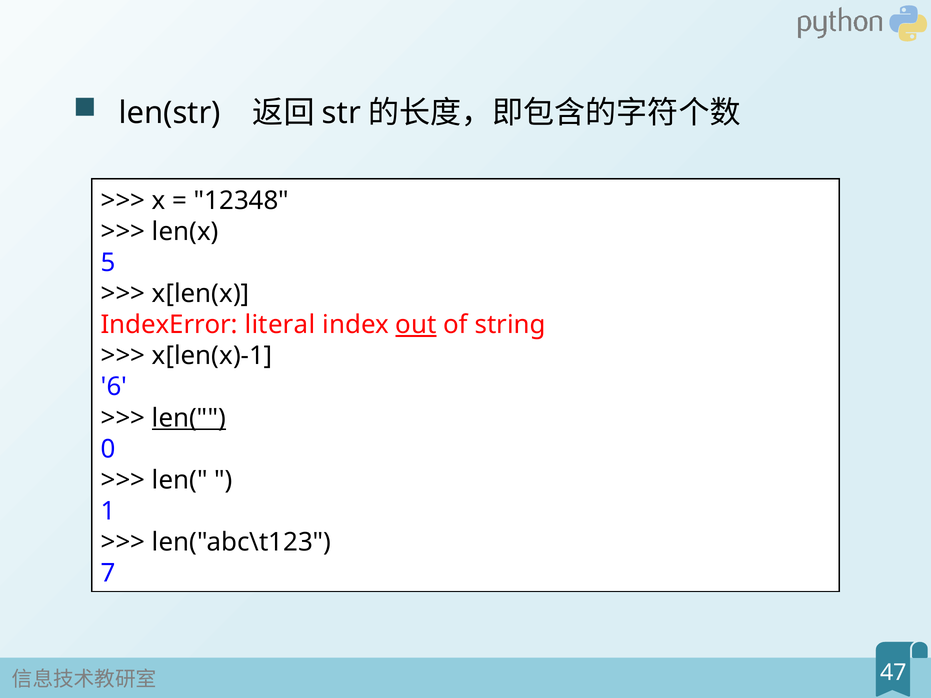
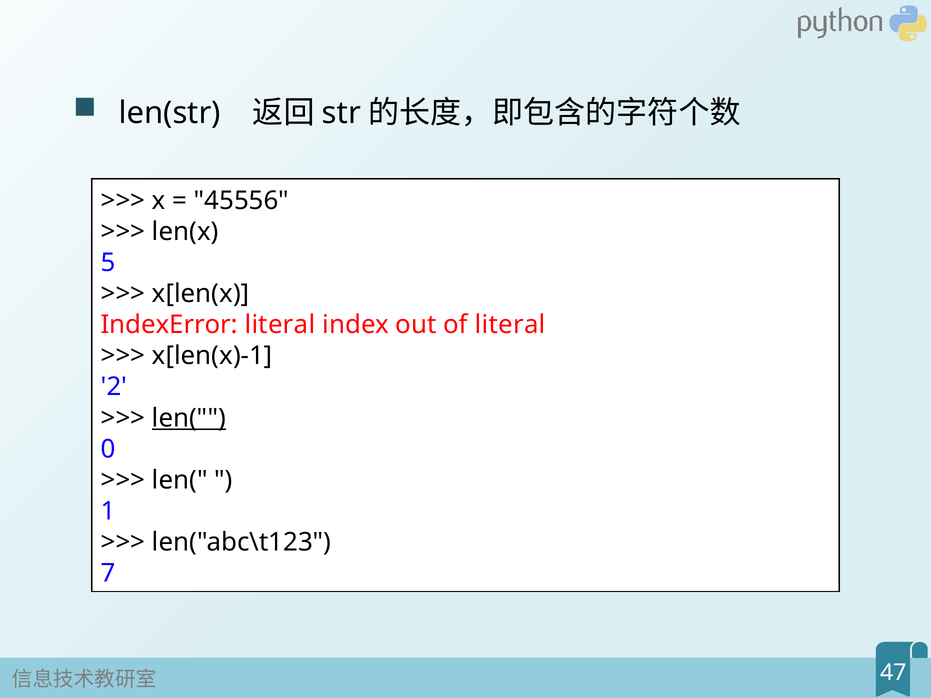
12348: 12348 -> 45556 (241, 201)
out underline: present -> none (416, 325)
of string: string -> literal (510, 325)
6: 6 -> 2 (114, 387)
